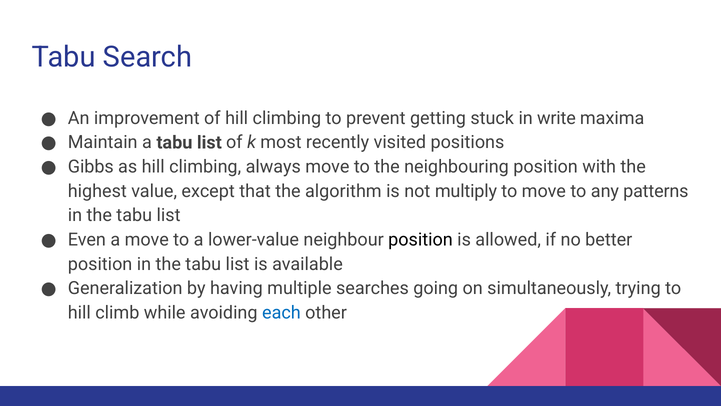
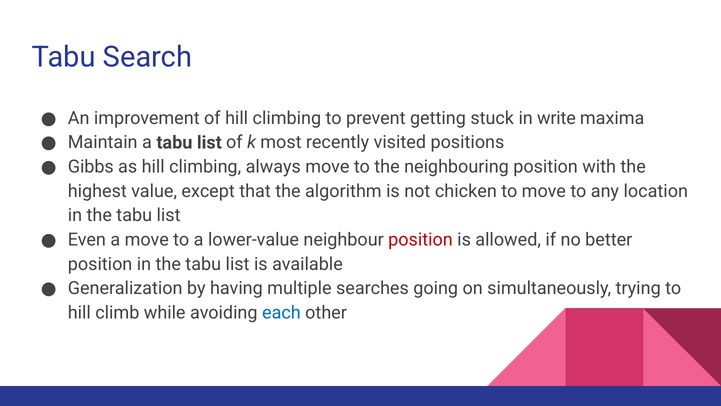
multiply: multiply -> chicken (466, 191)
patterns: patterns -> location (656, 191)
position colour: black -> red (420, 240)
